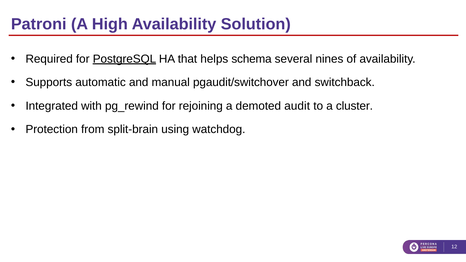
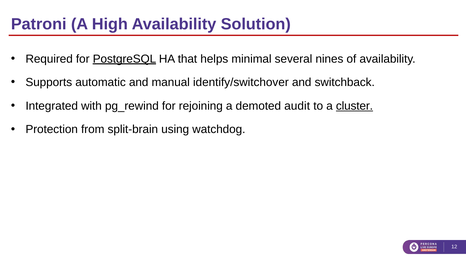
schema: schema -> minimal (251, 59)
pgaudit/switchover: pgaudit/switchover -> identify/switchover (241, 82)
cluster underline: none -> present (354, 106)
